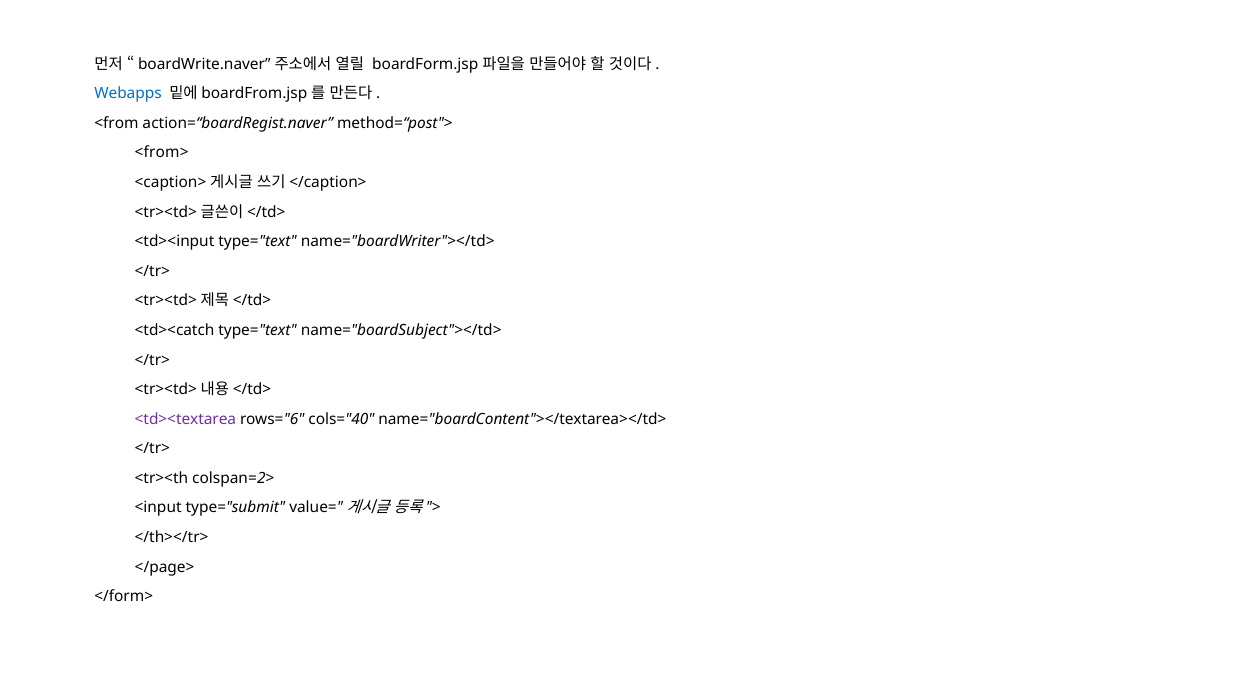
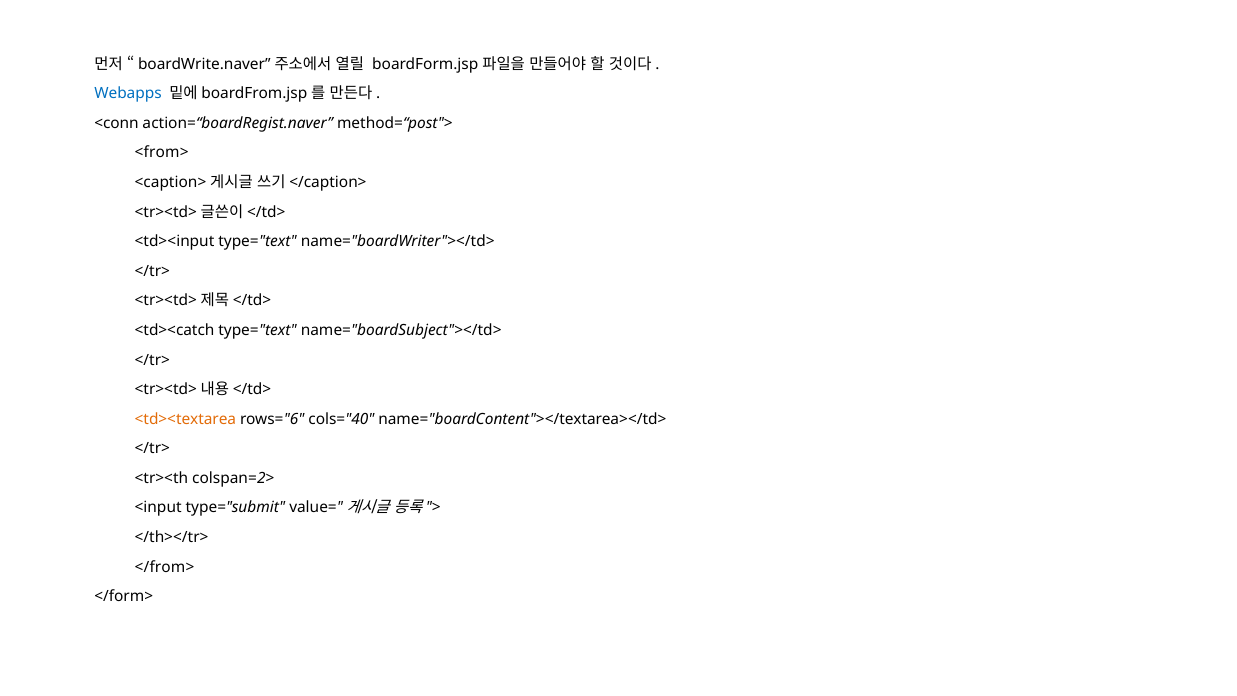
<from: <from -> <conn (116, 123)
<td><textarea colour: purple -> orange (185, 419)
</page>: </page> -> </from> (165, 567)
